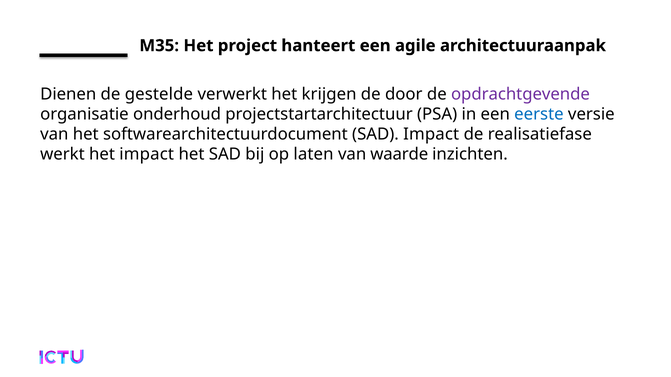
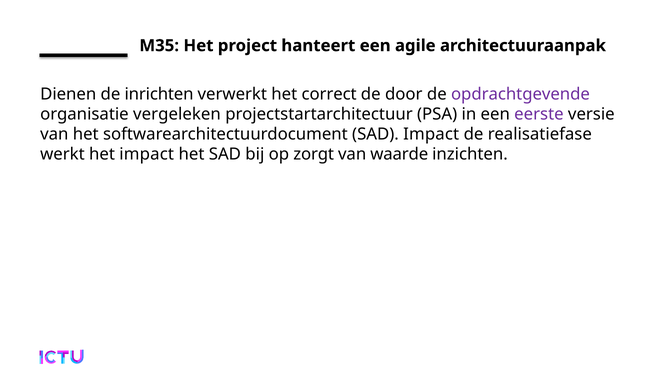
gestelde: gestelde -> inrichten (159, 94)
krijgen: krijgen -> correct (329, 94)
onderhoud: onderhoud -> vergeleken (177, 114)
eerste colour: blue -> purple (539, 114)
laten: laten -> zorgt (314, 155)
